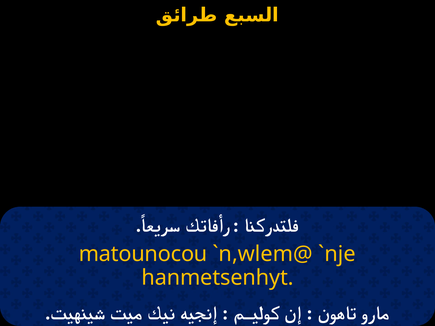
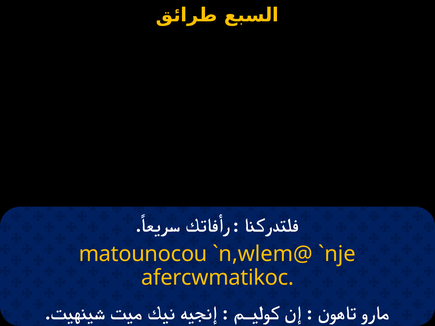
hanmetsenhyt: hanmetsenhyt -> afercwmatikoc (218, 278)
